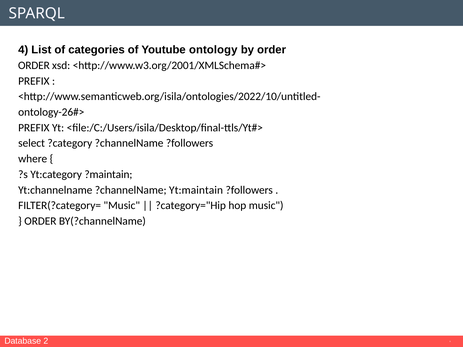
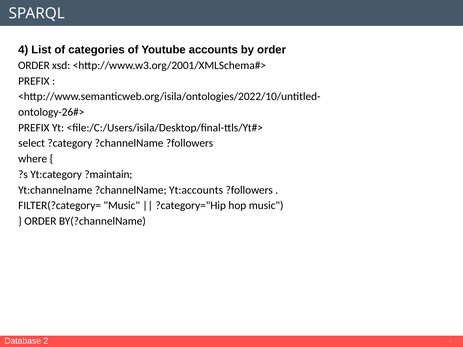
ontology: ontology -> accounts (213, 50)
Yt:maintain: Yt:maintain -> Yt:accounts (196, 190)
